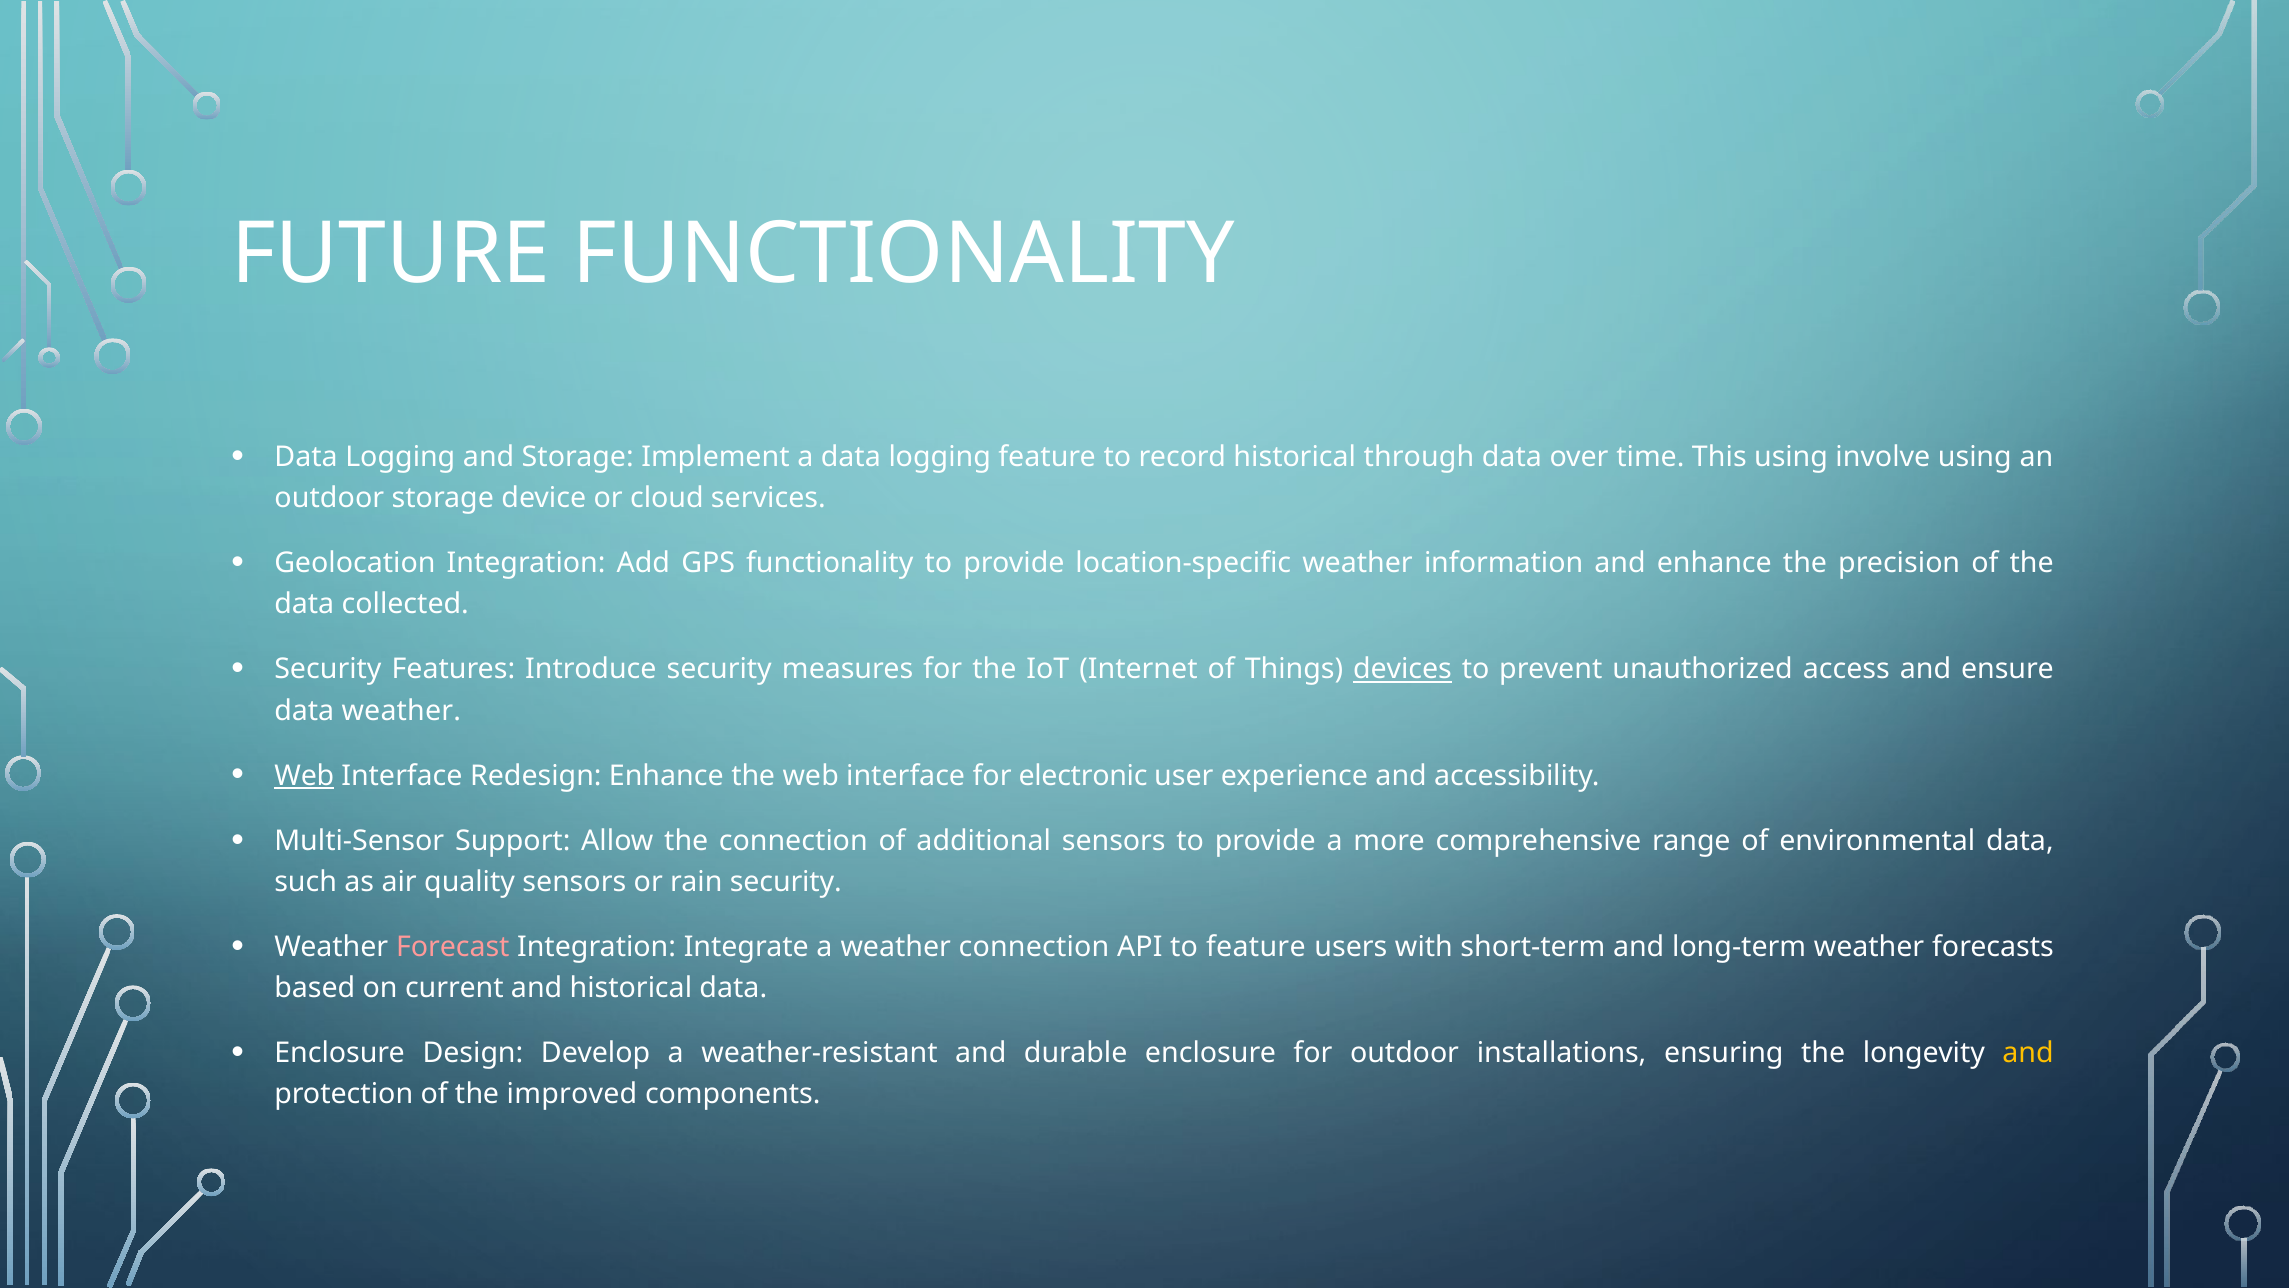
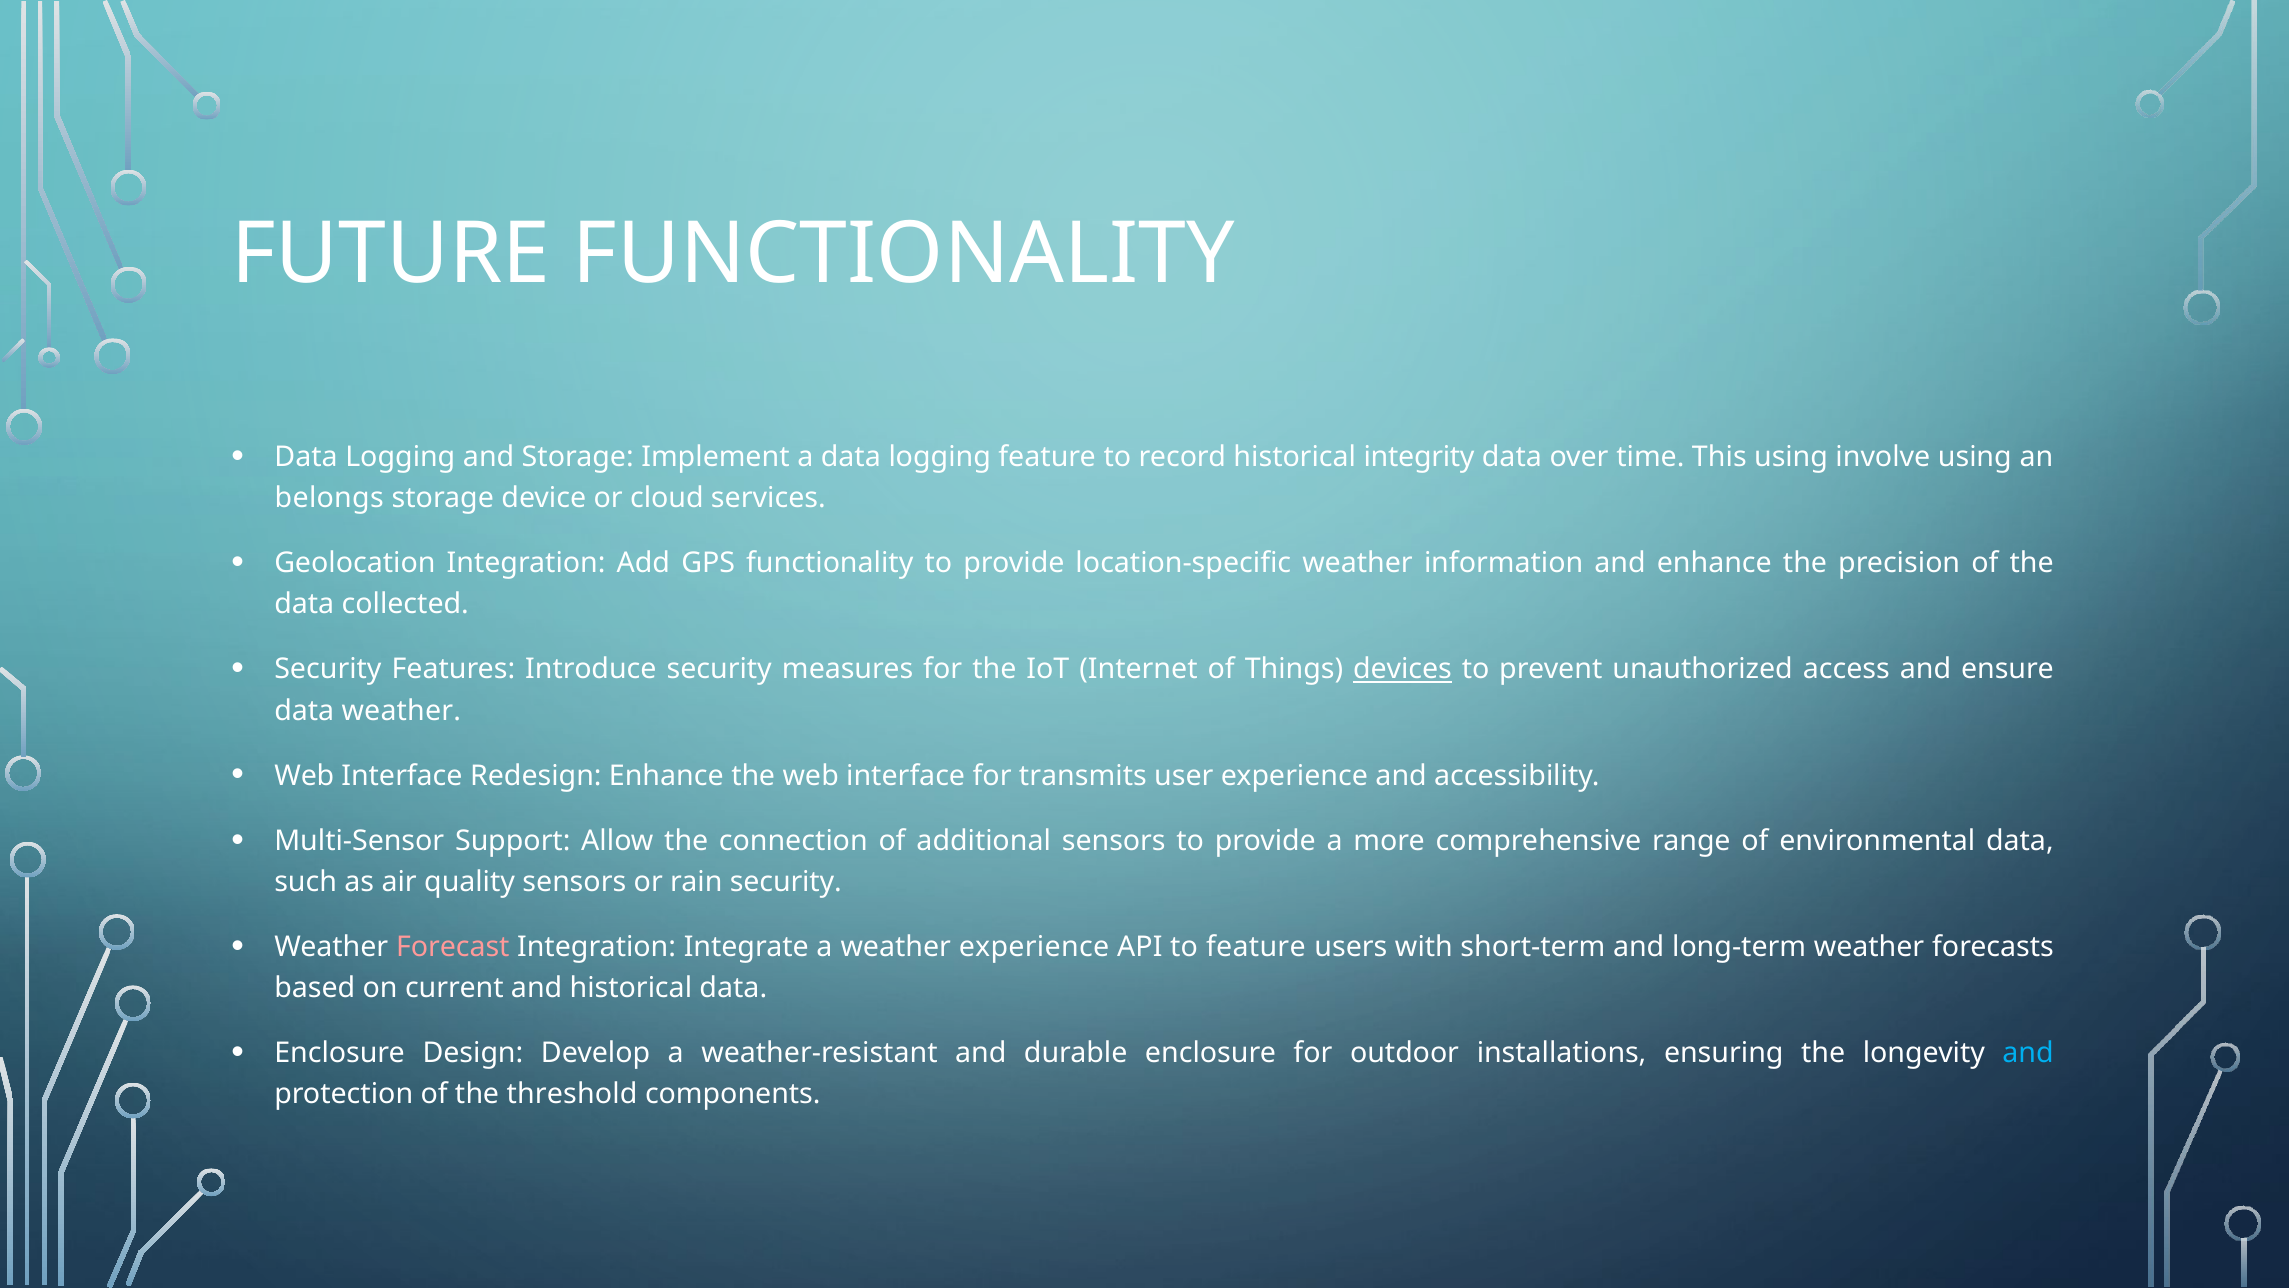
through: through -> integrity (1419, 457)
outdoor: outdoor -> belongs (329, 498)
Web underline: present -> none (304, 775)
electronic: electronic -> transmits (1083, 775)
weather connection: connection -> experience (1034, 947)
and colour: yellow -> light blue (2028, 1053)
improved: improved -> threshold (572, 1094)
